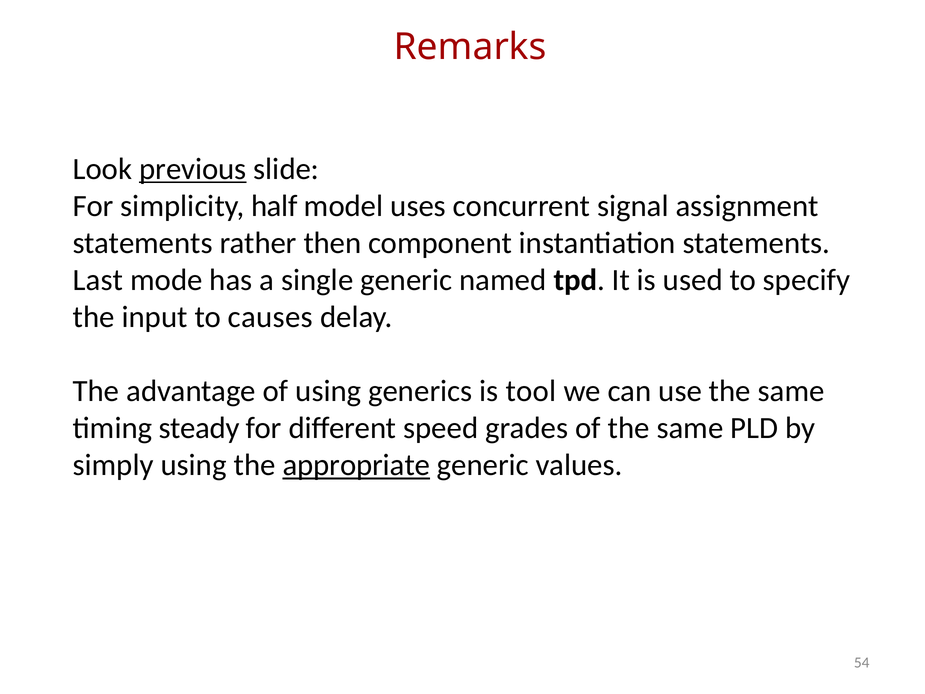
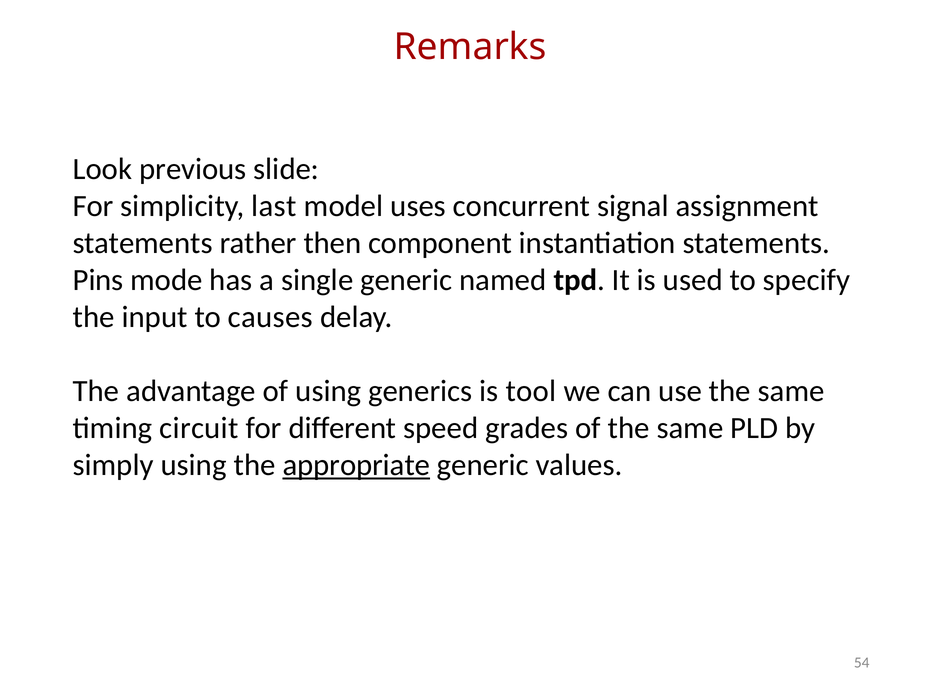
previous underline: present -> none (193, 169)
half: half -> last (274, 206)
Last: Last -> Pins (98, 280)
steady: steady -> circuit (199, 428)
